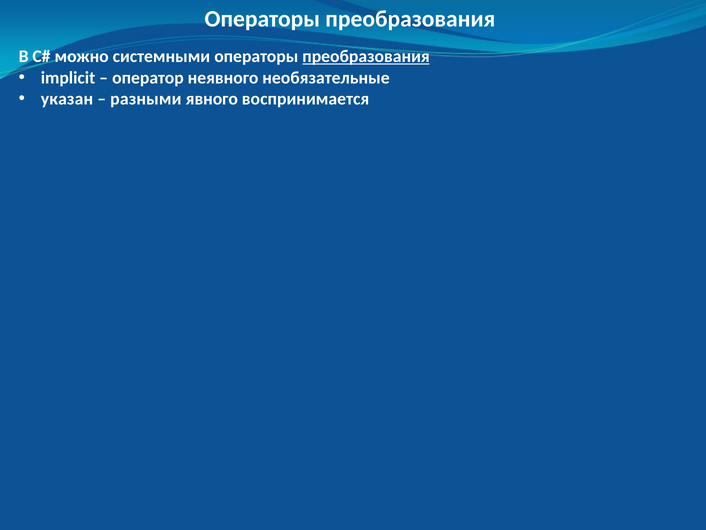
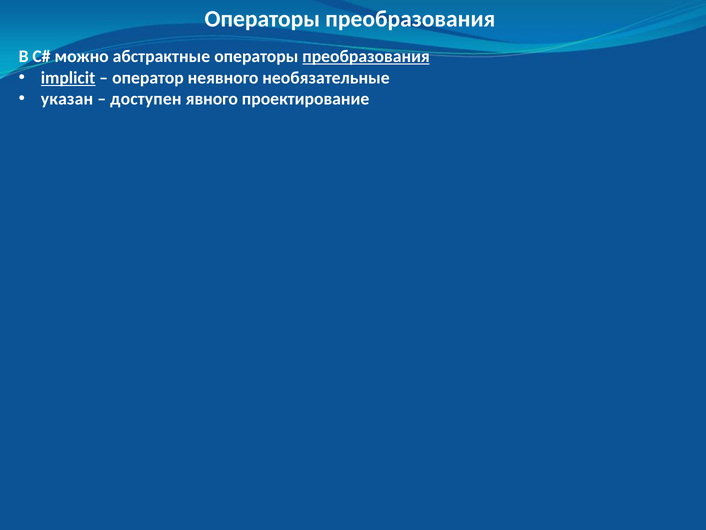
системными: системными -> абстрактные (161, 56)
implicit underline: none -> present (68, 78)
разными: разными -> доступен (146, 99)
воспринимается: воспринимается -> проектирование (306, 99)
